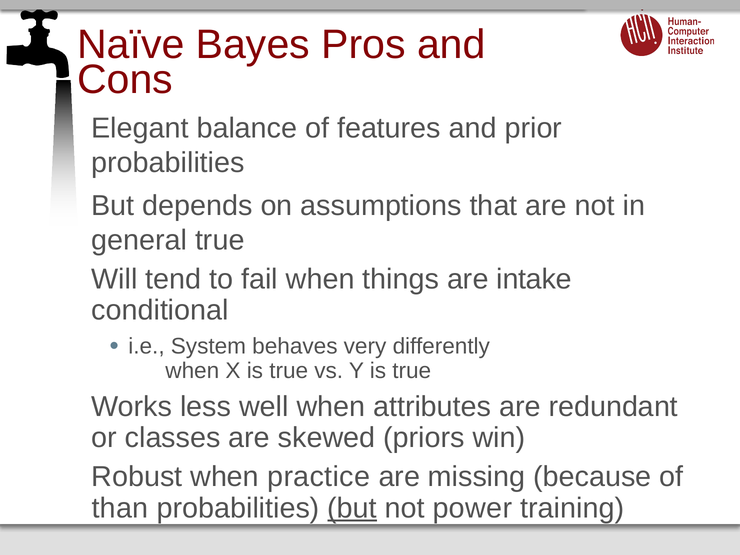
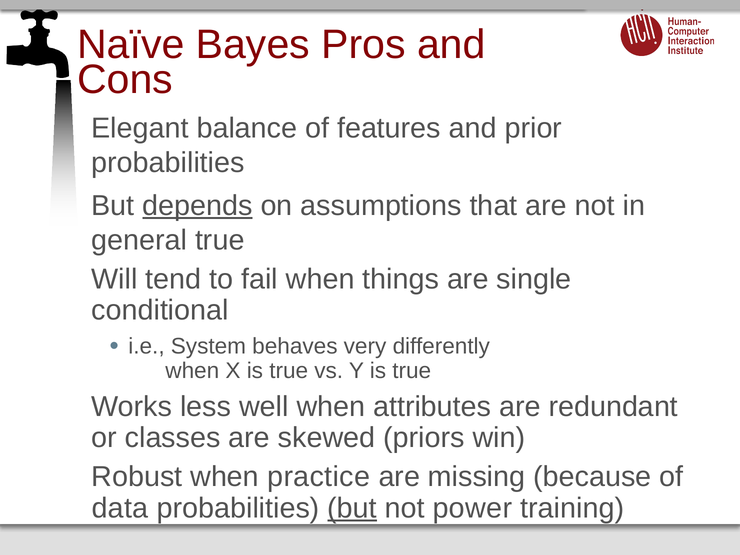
depends underline: none -> present (197, 206)
intake: intake -> single (534, 279)
than: than -> data (120, 508)
